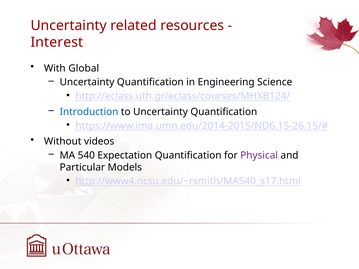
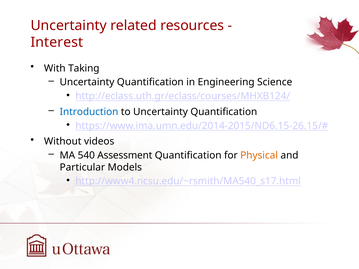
Global: Global -> Taking (84, 68)
Expectation: Expectation -> Assessment (125, 155)
Physical colour: purple -> orange (259, 155)
